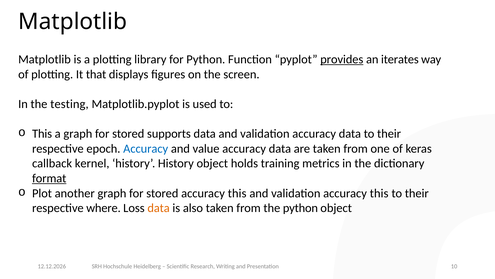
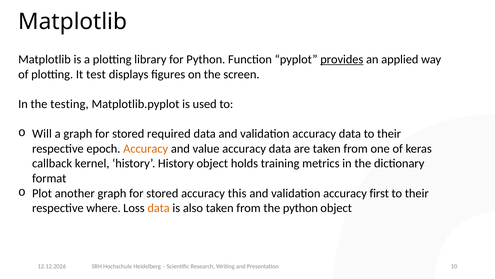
iterates: iterates -> applied (400, 59)
that: that -> test (96, 74)
This: This -> Will (42, 134)
supports: supports -> required (169, 134)
Accuracy colour: blue -> orange (146, 148)
format underline: present -> none (49, 178)
validation accuracy this: this -> first (379, 193)
